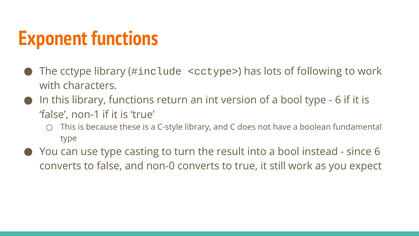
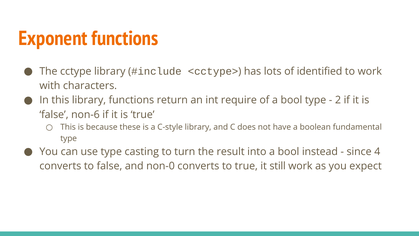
following: following -> identified (320, 71)
version: version -> require (239, 100)
6: 6 -> 2 (338, 100)
non-1: non-1 -> non-6 (85, 114)
since 6: 6 -> 4 (377, 151)
